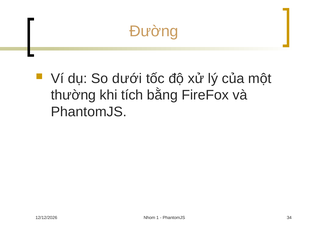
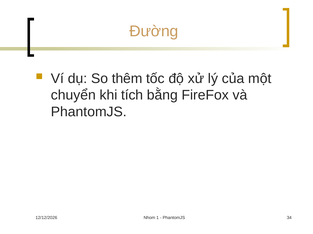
dưới: dưới -> thêm (127, 79)
thường: thường -> chuyển (73, 95)
